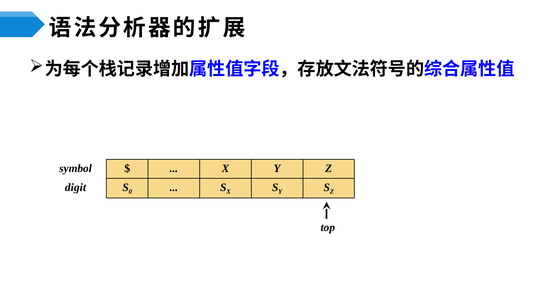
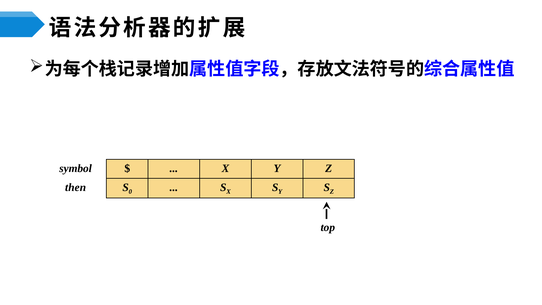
digit: digit -> then (76, 187)
